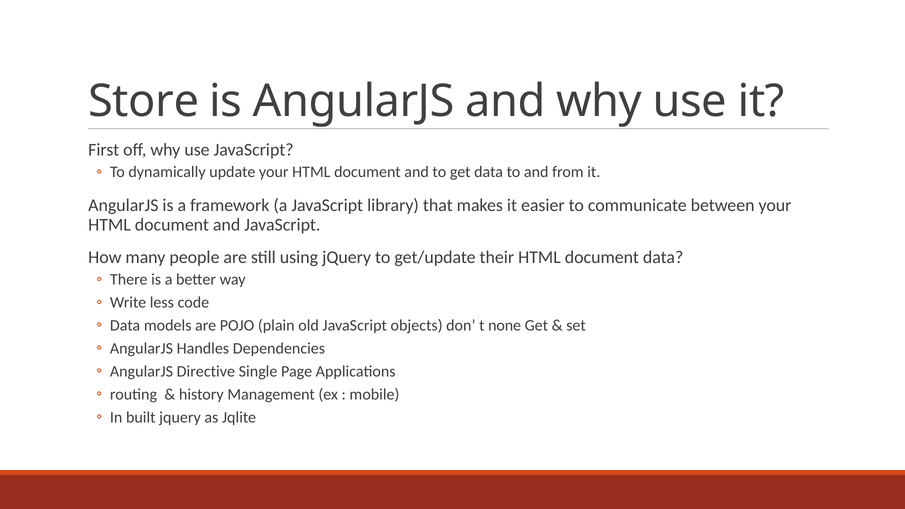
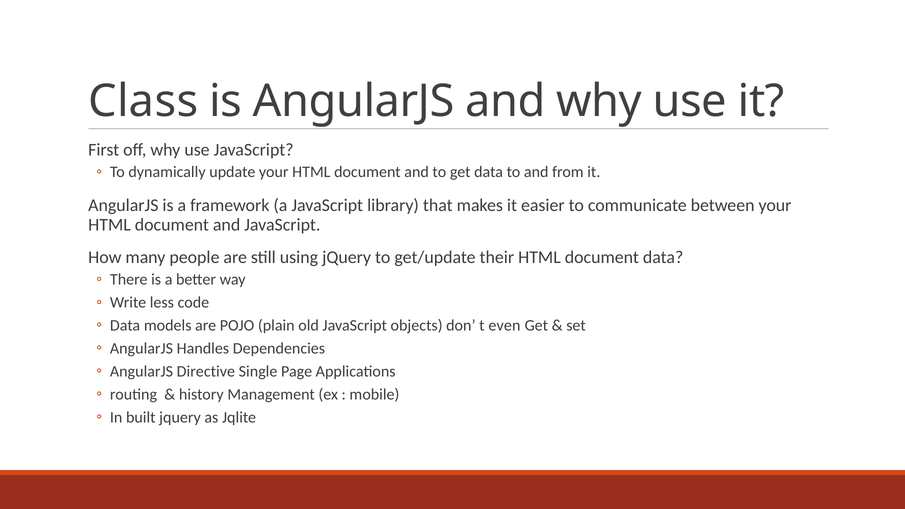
Store: Store -> Class (143, 101)
none: none -> even (504, 325)
